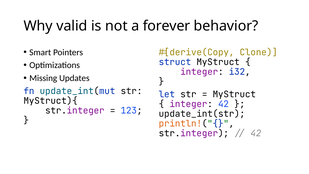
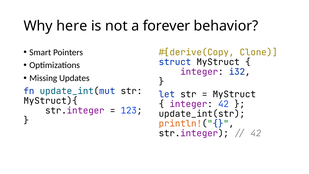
valid: valid -> here (72, 26)
